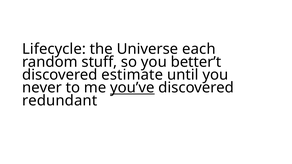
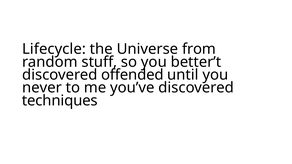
each: each -> from (199, 49)
estimate: estimate -> offended (132, 75)
you’ve underline: present -> none (132, 88)
redundant: redundant -> techniques (60, 101)
